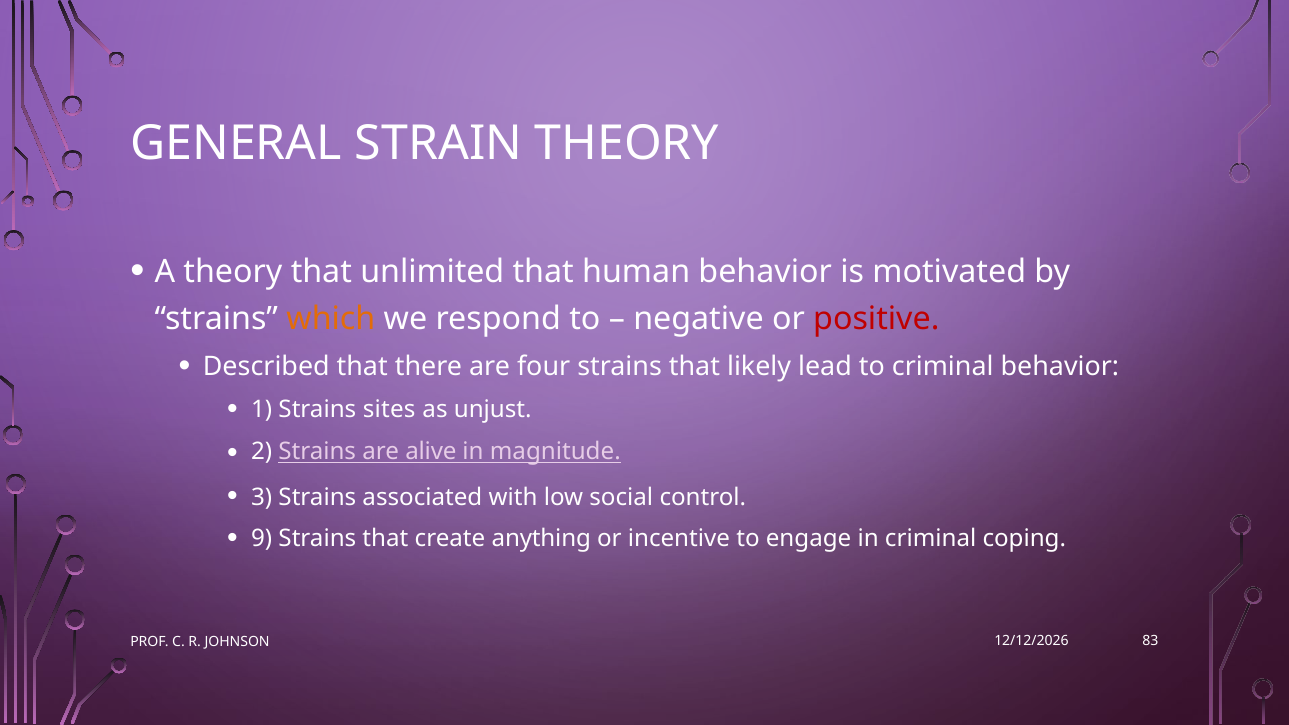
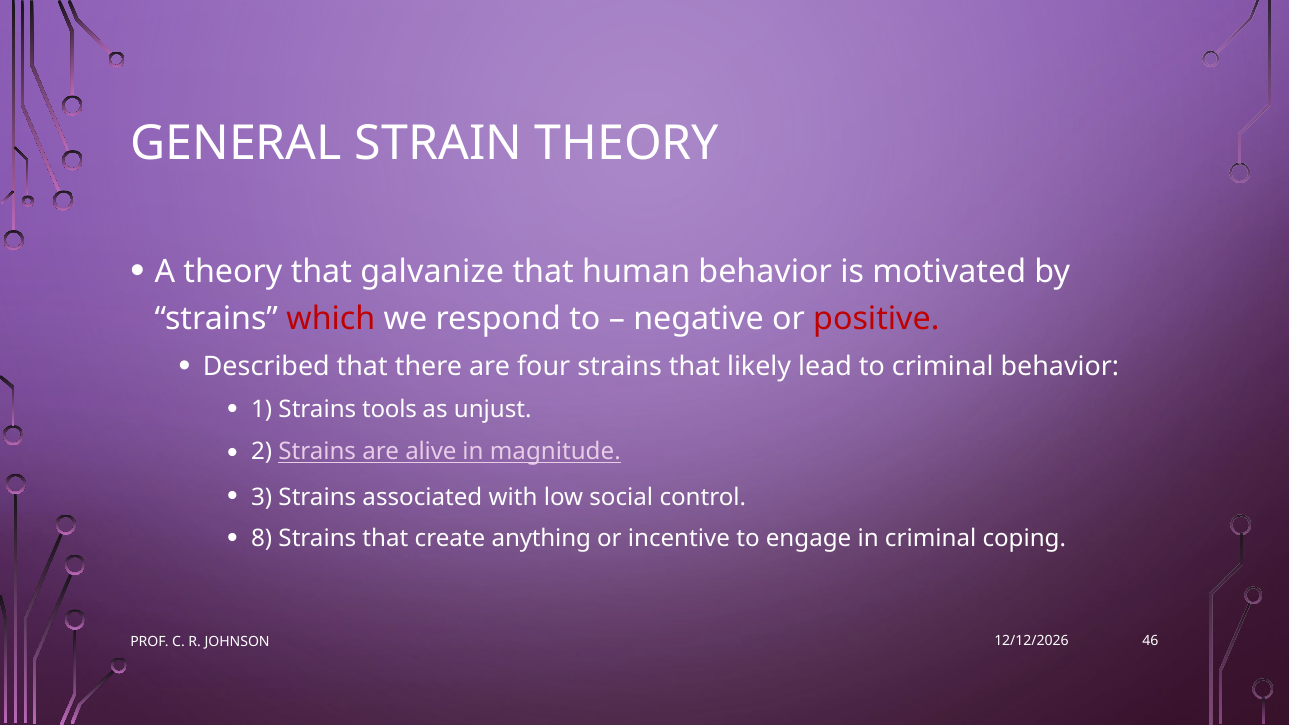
unlimited: unlimited -> galvanize (432, 272)
which colour: orange -> red (331, 318)
sites: sites -> tools (389, 410)
9: 9 -> 8 (262, 539)
83: 83 -> 46 (1150, 641)
